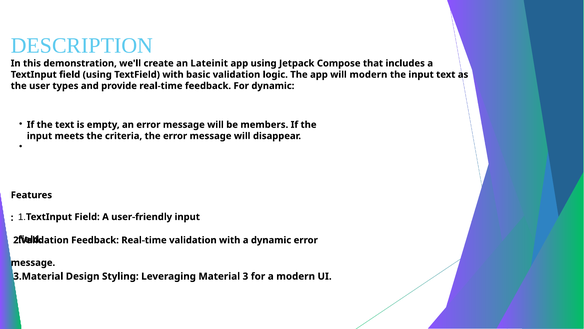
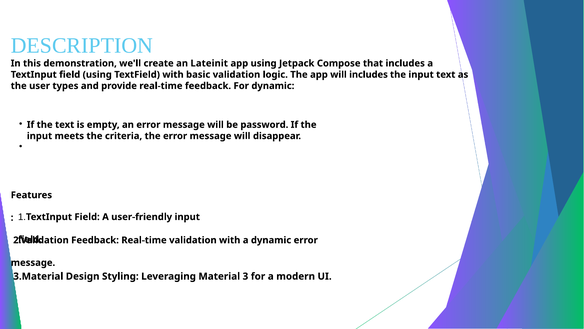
will modern: modern -> includes (368, 74)
members: members -> password (264, 125)
